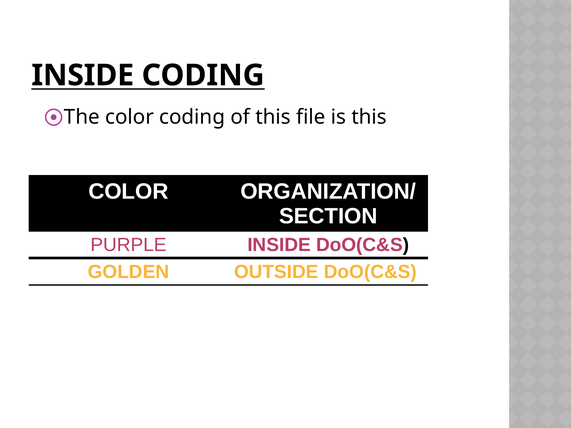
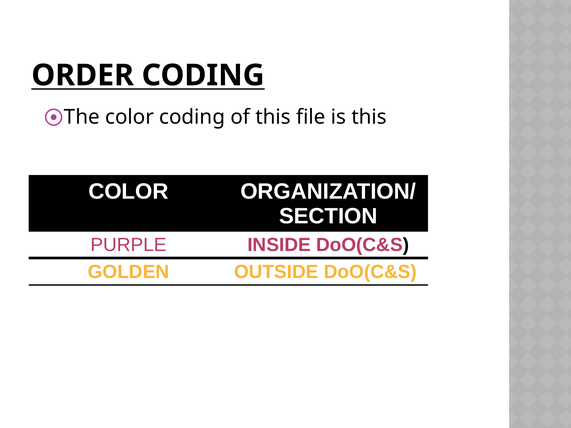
INSIDE: INSIDE -> ORDER (83, 75)
